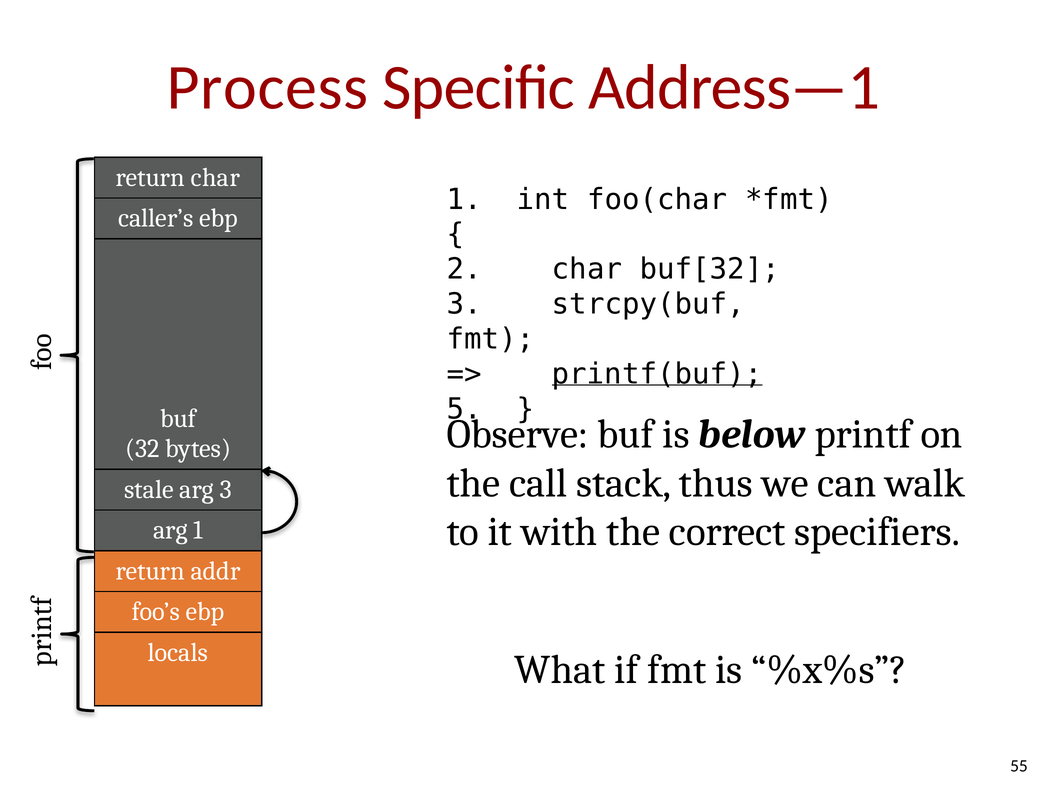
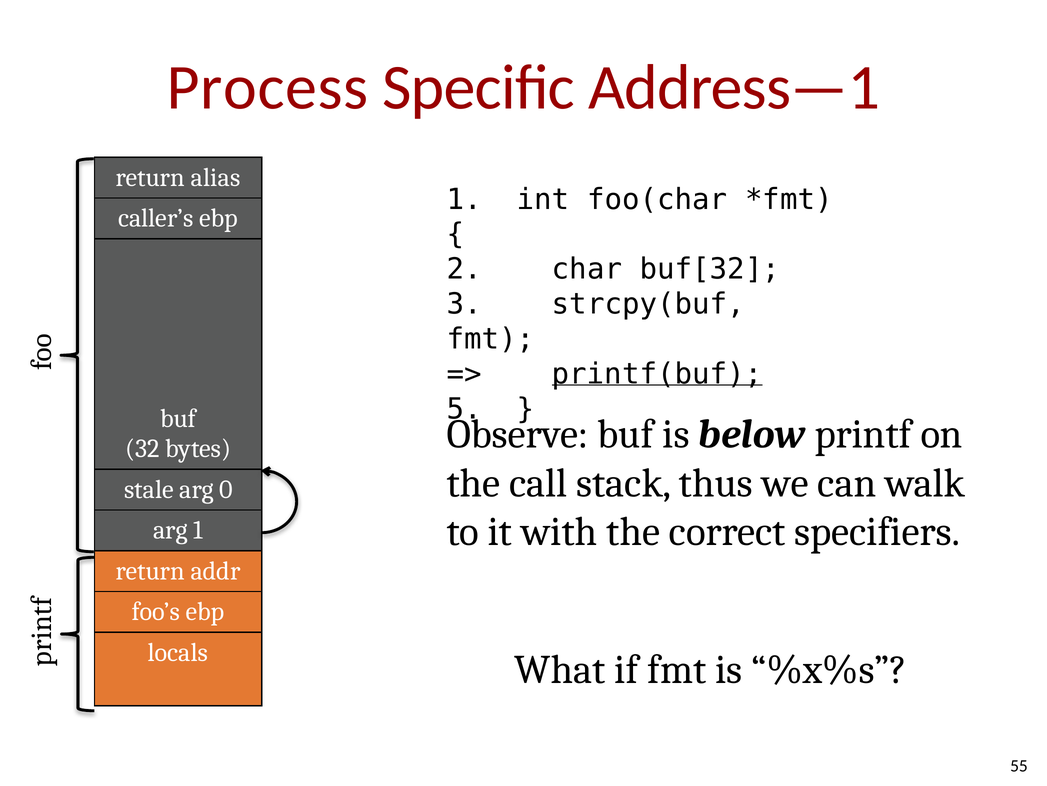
return char: char -> alias (215, 177)
arg 3: 3 -> 0 (226, 489)
